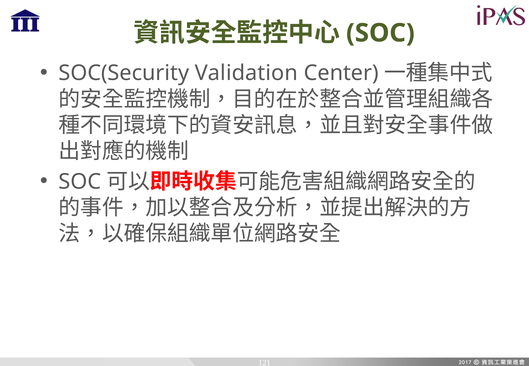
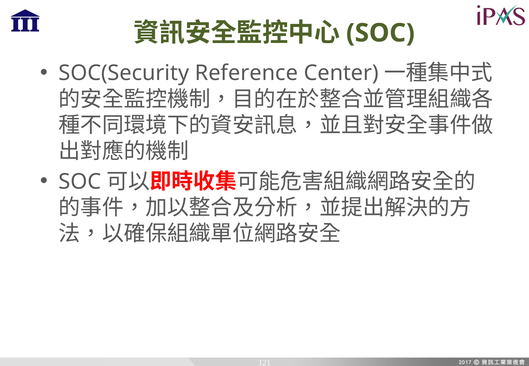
Validation: Validation -> Reference (246, 73)
